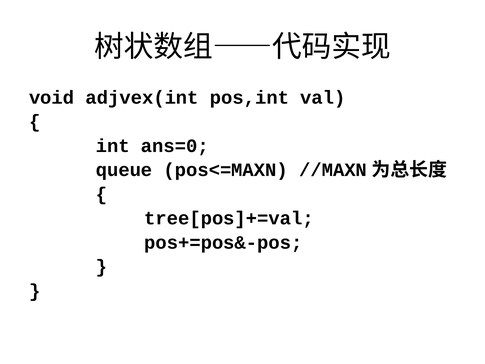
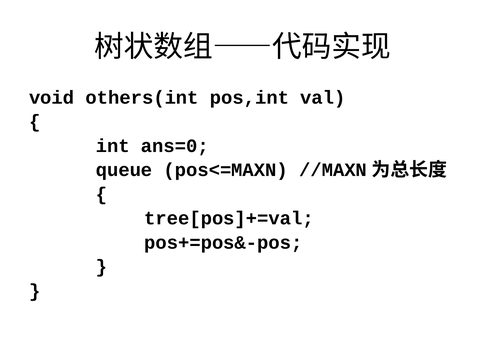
adjvex(int: adjvex(int -> others(int (142, 97)
